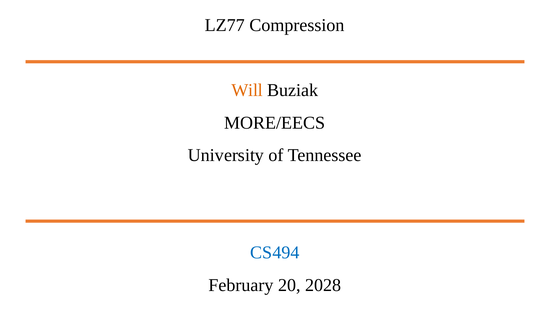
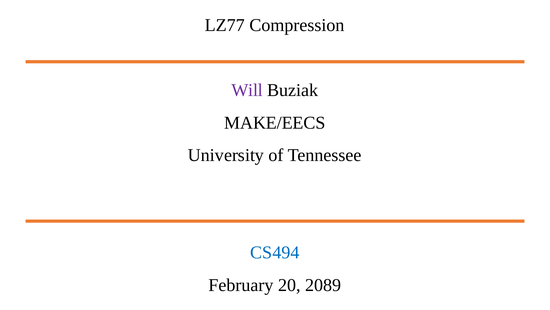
Will colour: orange -> purple (247, 90)
MORE/EECS: MORE/EECS -> MAKE/EECS (275, 123)
2028: 2028 -> 2089 (323, 285)
